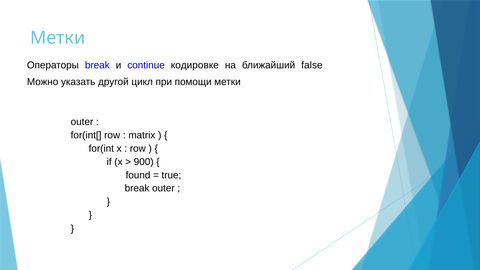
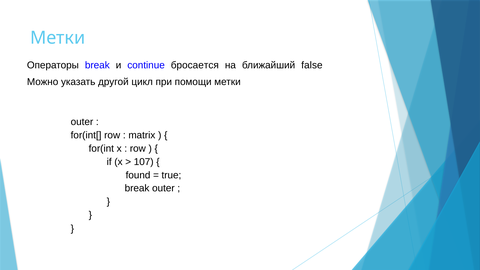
кодировке: кодировке -> бросается (195, 65)
900: 900 -> 107 (144, 162)
